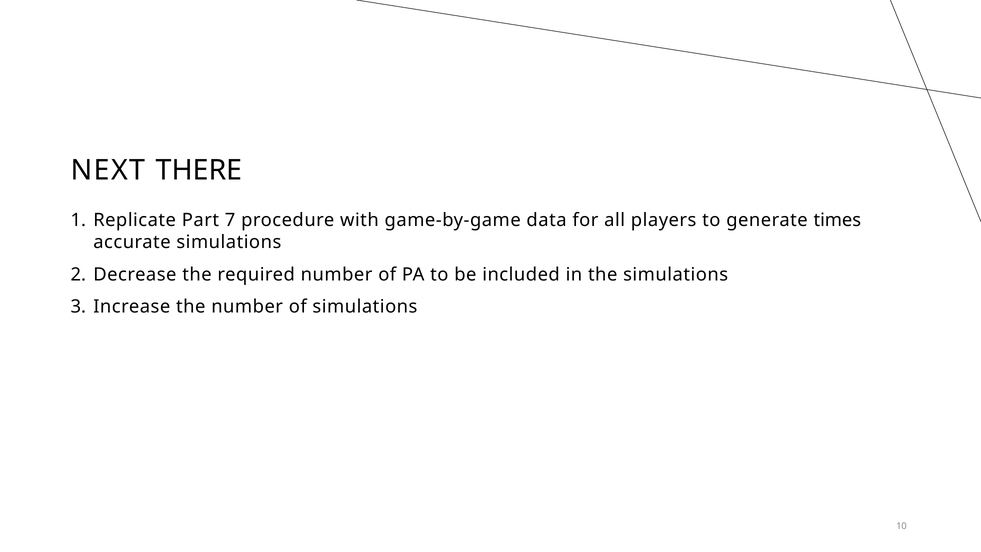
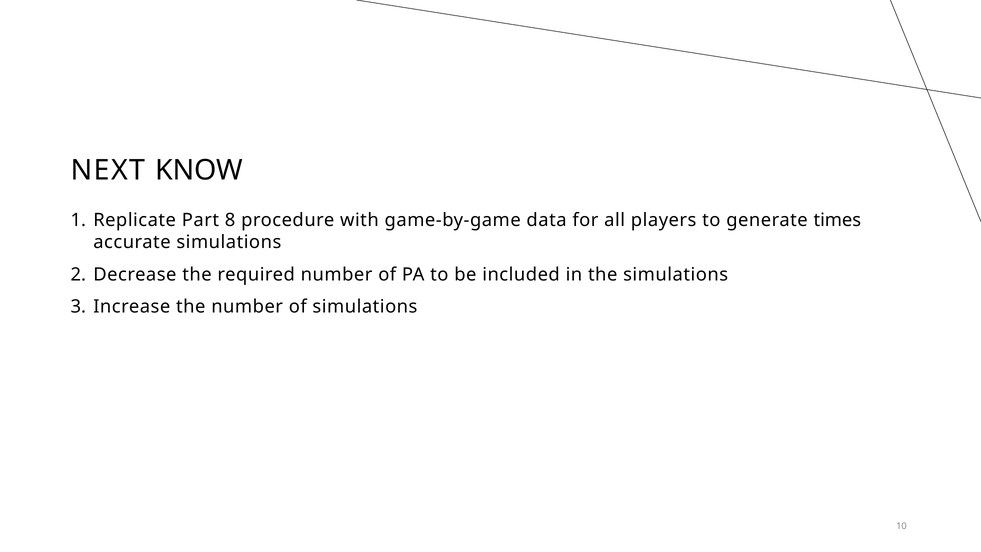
THERE: THERE -> KNOW (199, 170)
7: 7 -> 8 (230, 220)
